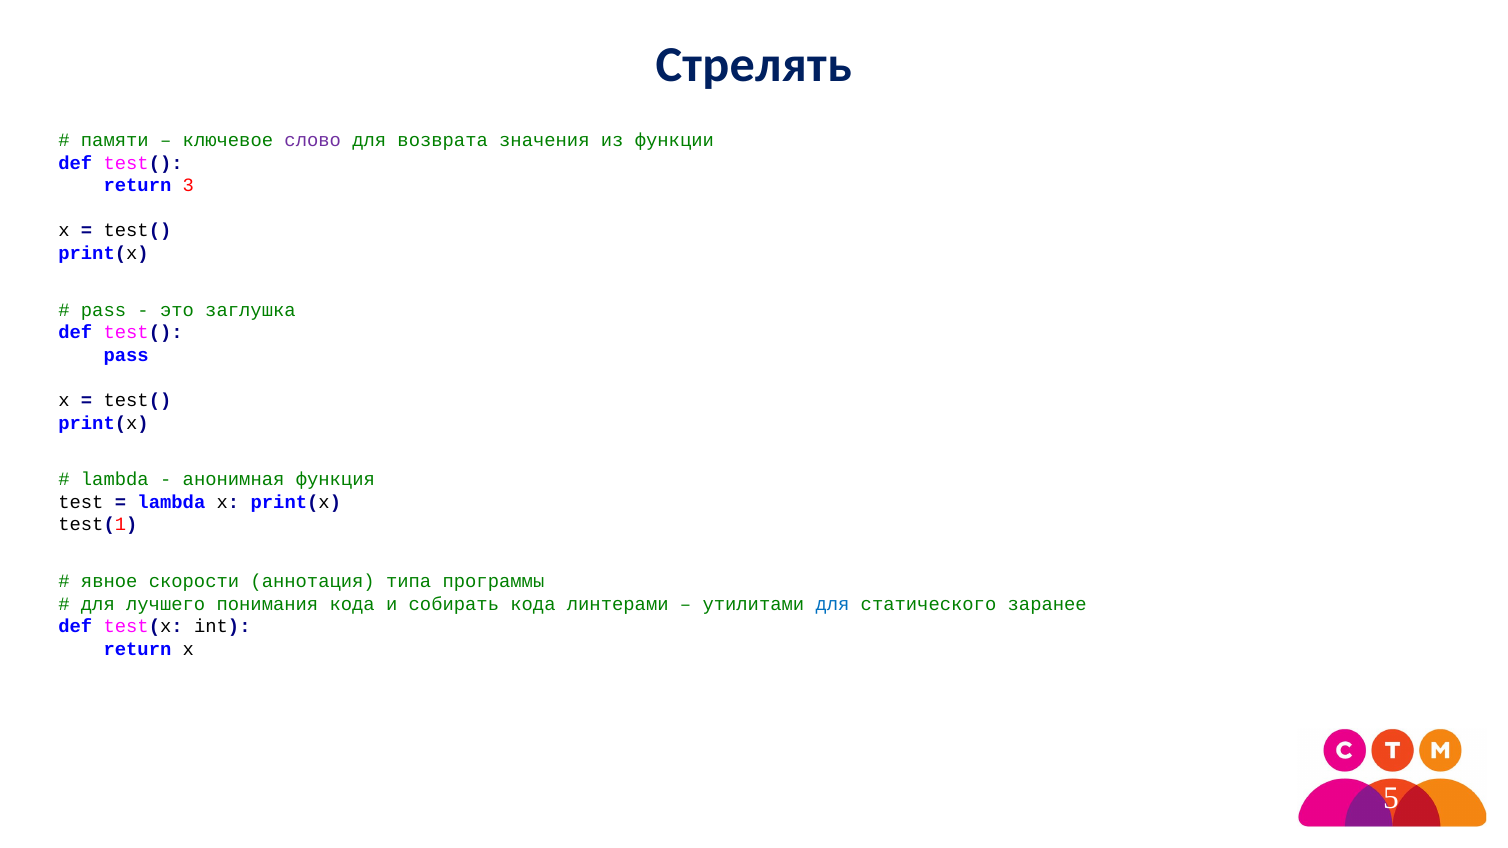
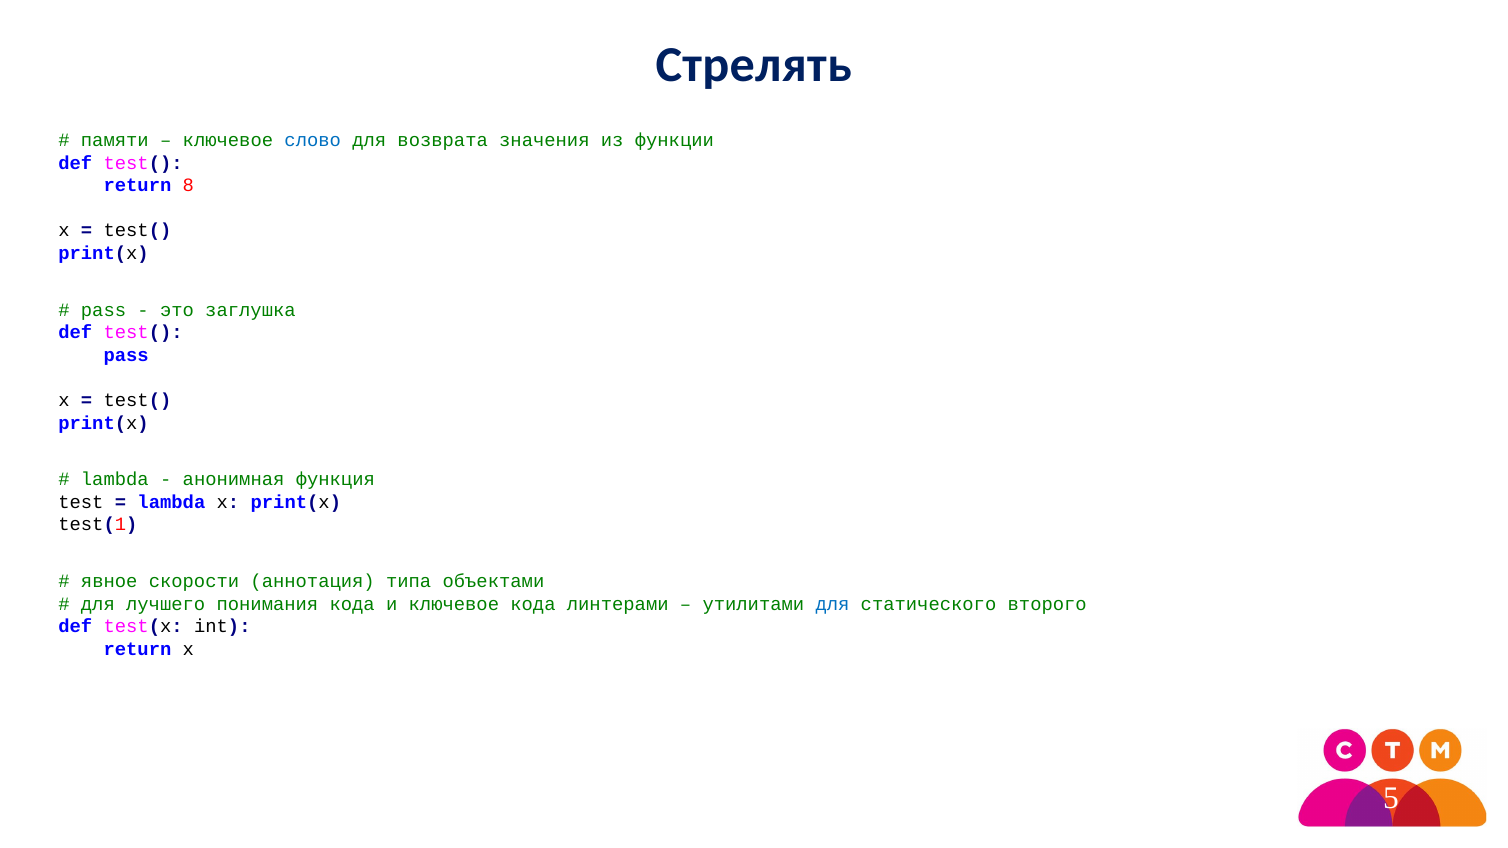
слово colour: purple -> blue (313, 140)
3: 3 -> 8 (188, 186)
программы: программы -> объектами (493, 581)
и собирать: собирать -> ключевое (454, 604)
заранее: заранее -> второго (1047, 604)
